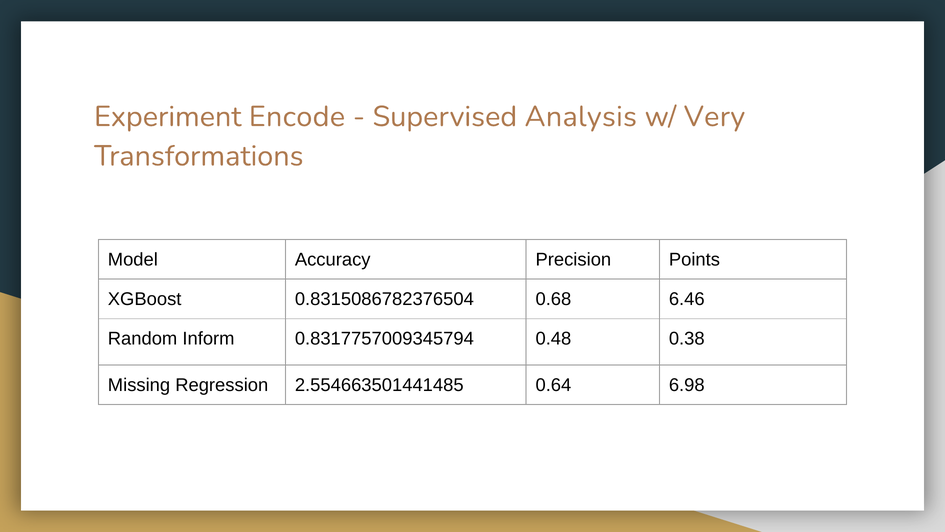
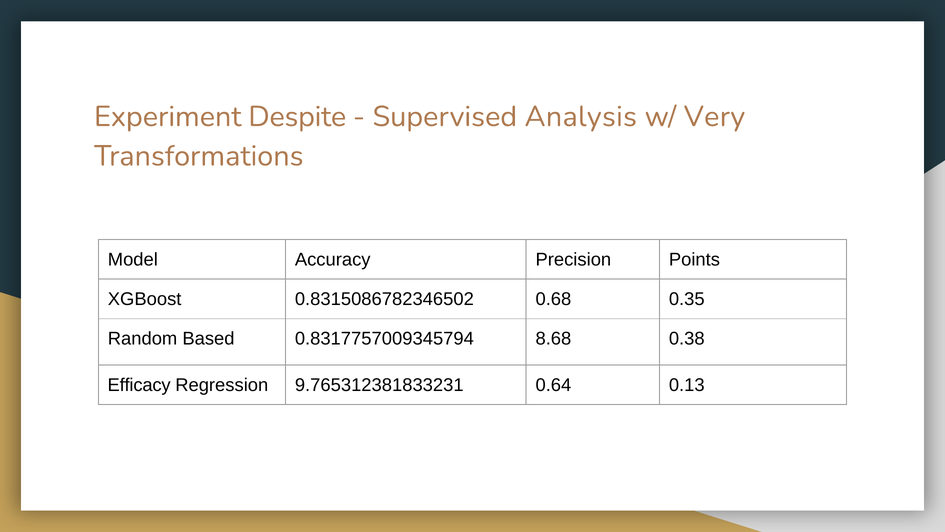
Encode: Encode -> Despite (297, 116)
0.8315086782376504: 0.8315086782376504 -> 0.8315086782346502 (384, 299)
6.46: 6.46 -> 0.35 (687, 299)
Inform: Inform -> Based (209, 338)
0.48: 0.48 -> 8.68 (553, 338)
Missing: Missing -> Efficacy (139, 385)
2.554663501441485: 2.554663501441485 -> 9.765312381833231 (379, 385)
6.98: 6.98 -> 0.13 (687, 385)
